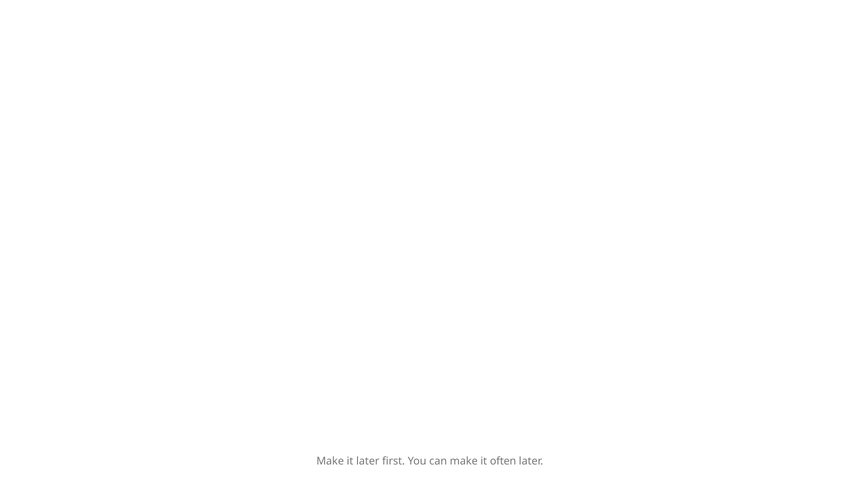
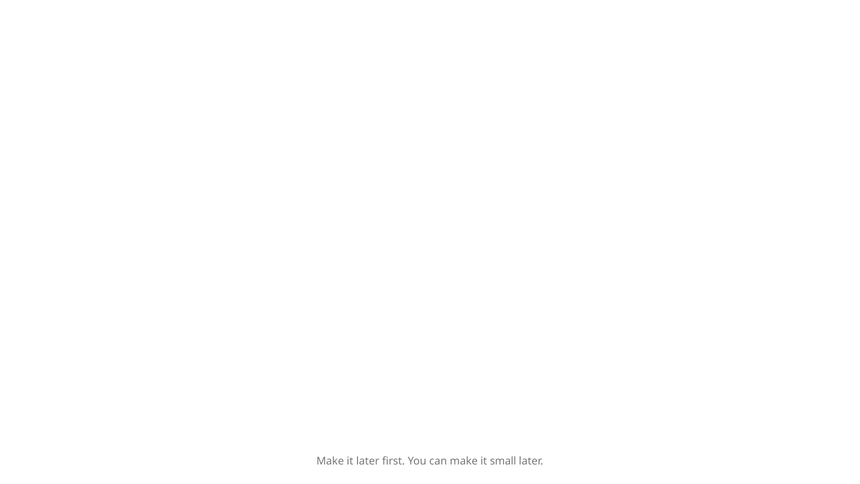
often: often -> small (503, 461)
